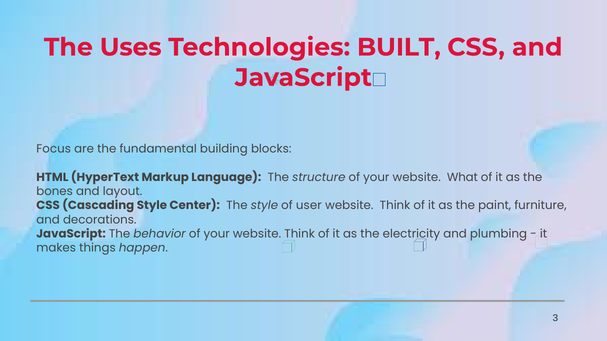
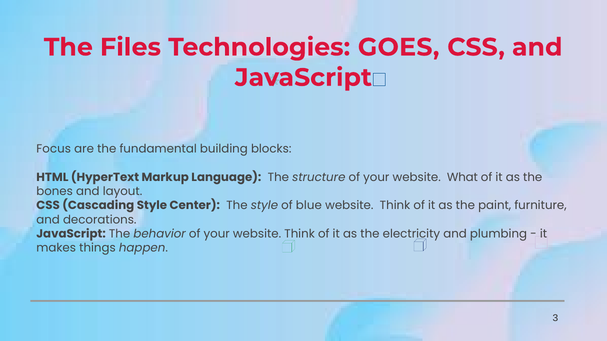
Uses: Uses -> Files (131, 47)
BUILT: BUILT -> GOES (399, 47)
user: user -> blue (309, 206)
